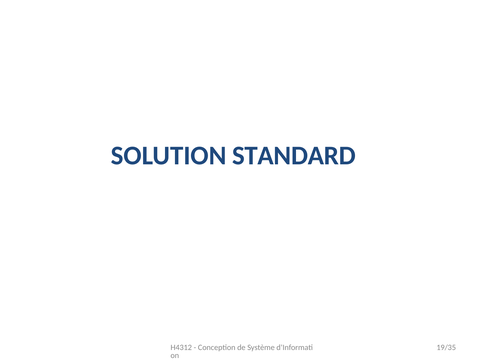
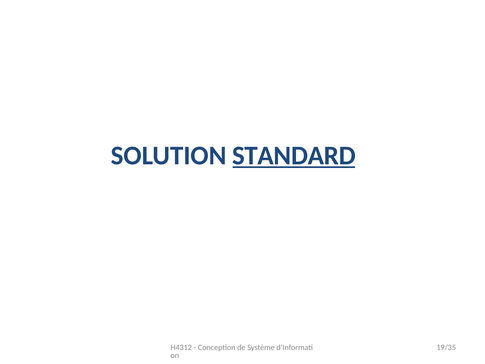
STANDARD underline: none -> present (294, 156)
